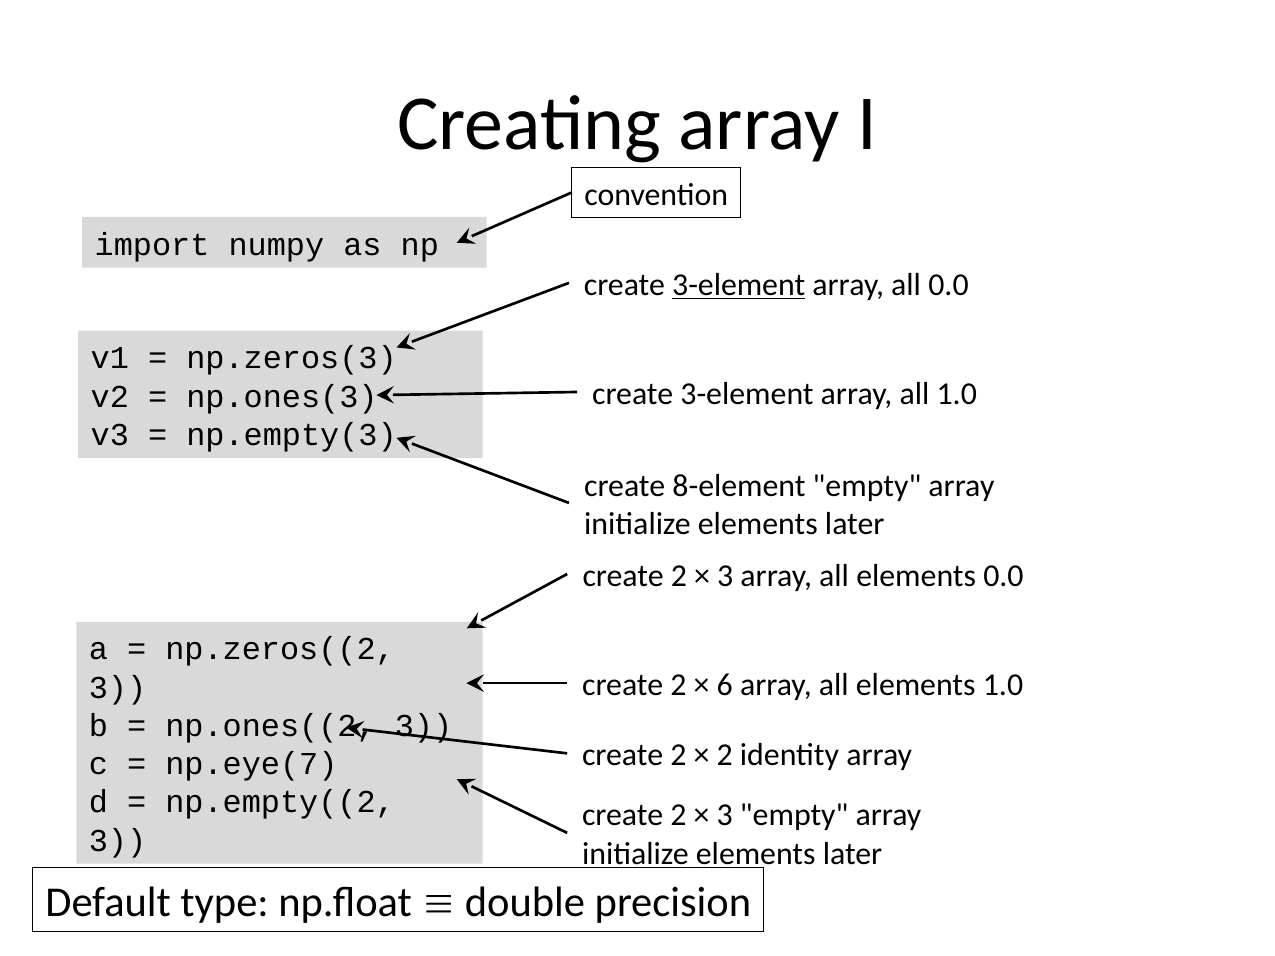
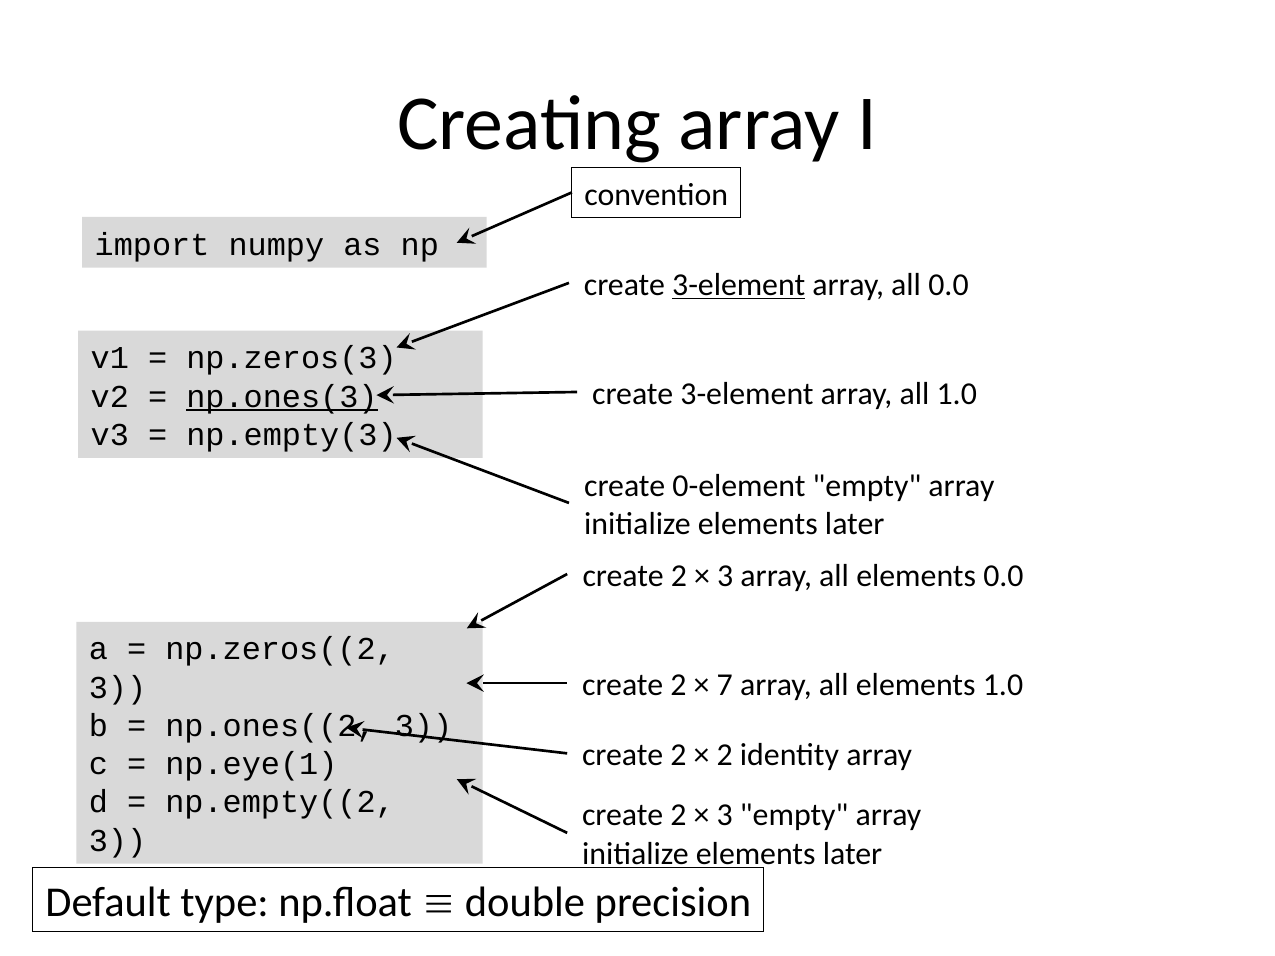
np.ones(3 underline: none -> present (282, 397)
8-element: 8-element -> 0-element (739, 486)
6: 6 -> 7 (725, 685)
np.eye(7: np.eye(7 -> np.eye(1 (251, 764)
